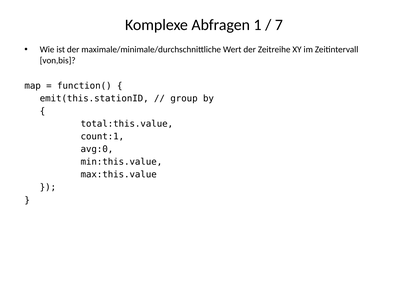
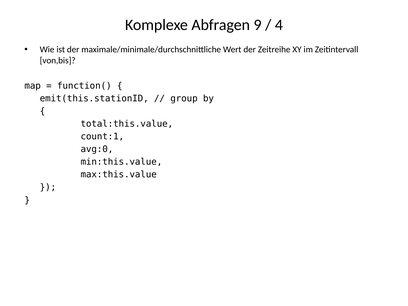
1: 1 -> 9 (258, 25)
7: 7 -> 4 (279, 25)
